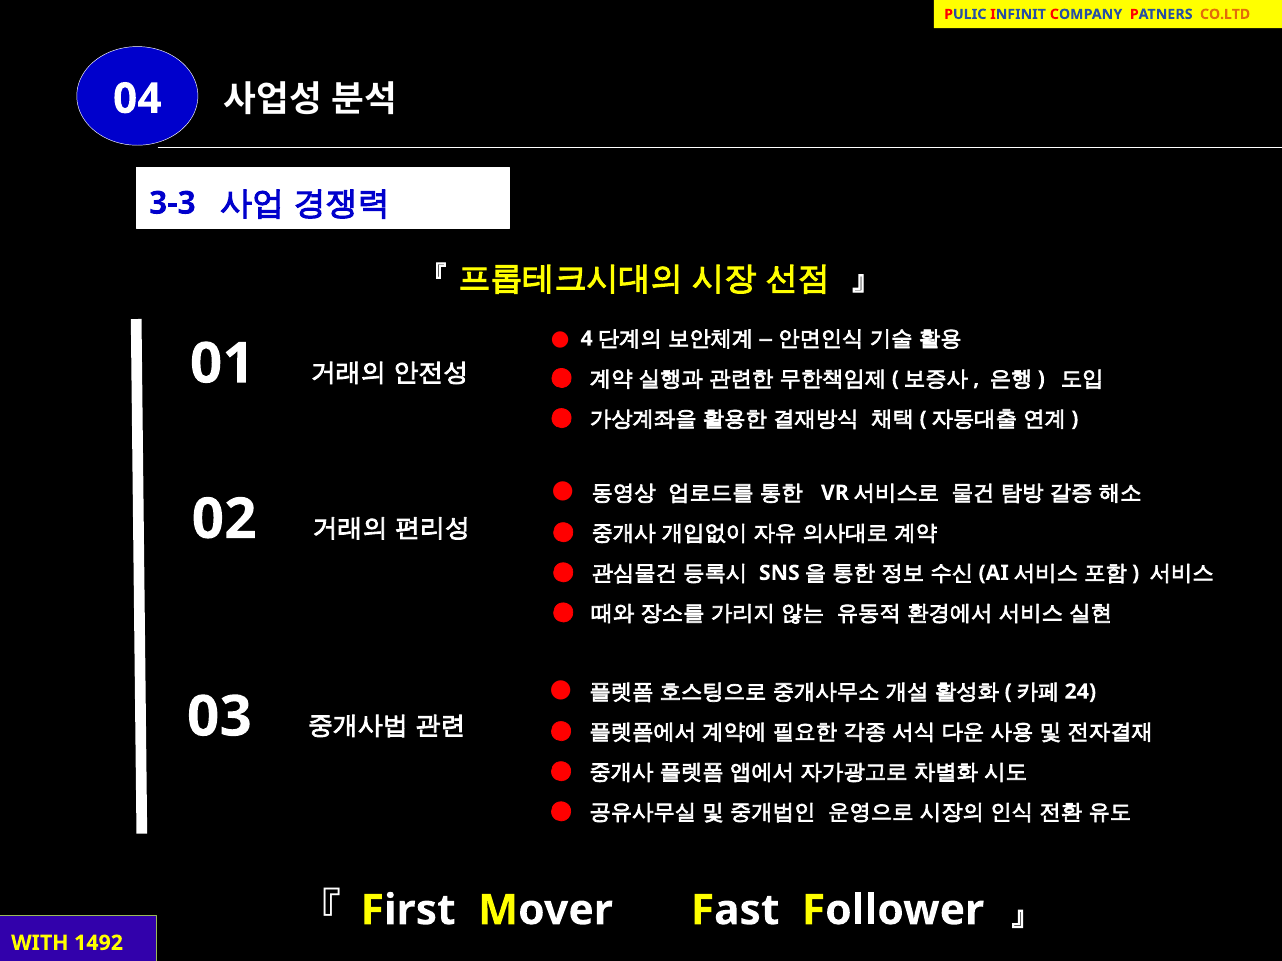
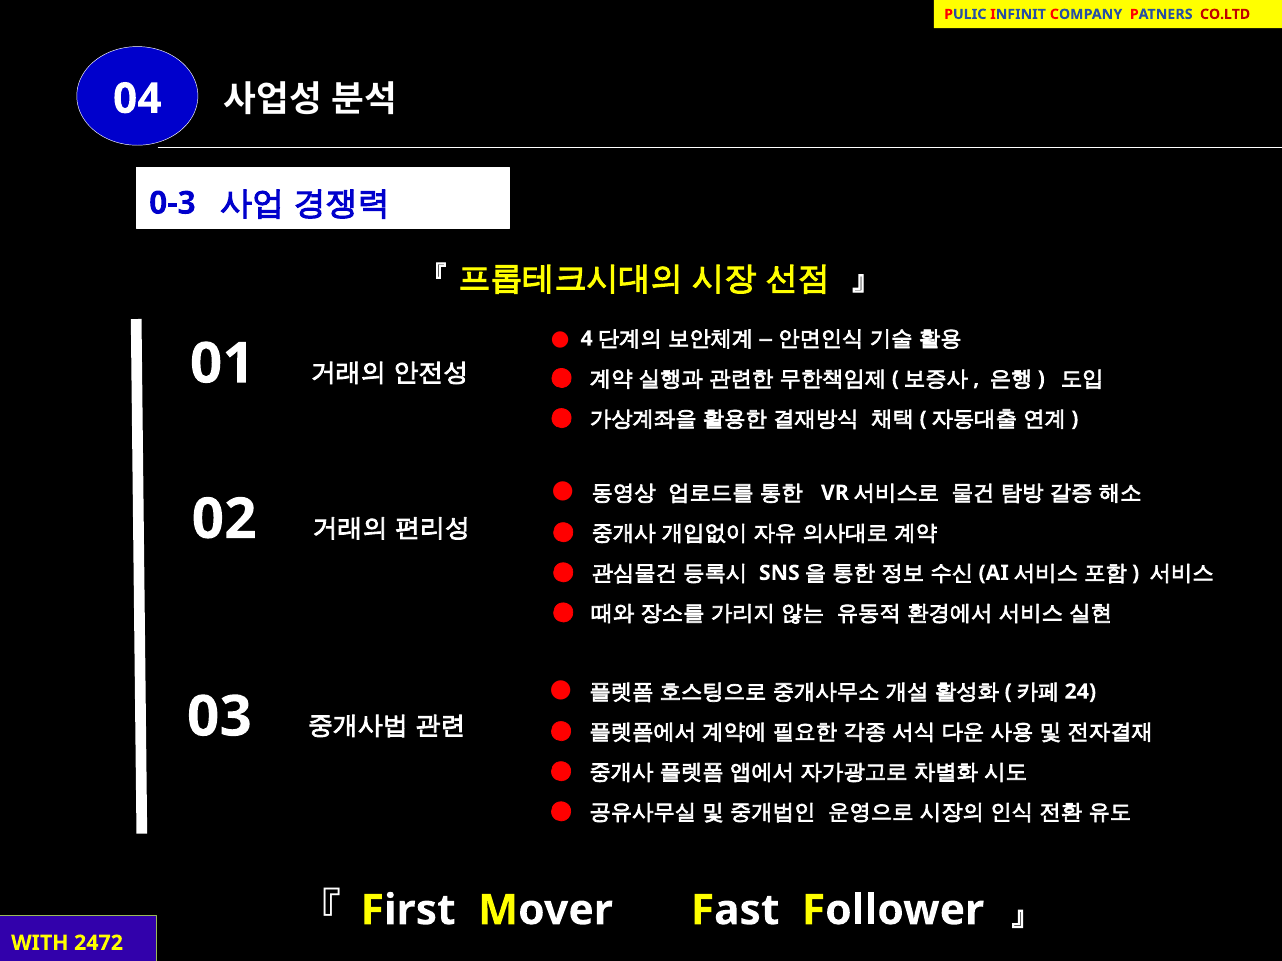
CO.LTD colour: orange -> red (1225, 14)
3-3: 3-3 -> 0-3 (172, 203)
1492: 1492 -> 2472 (99, 943)
